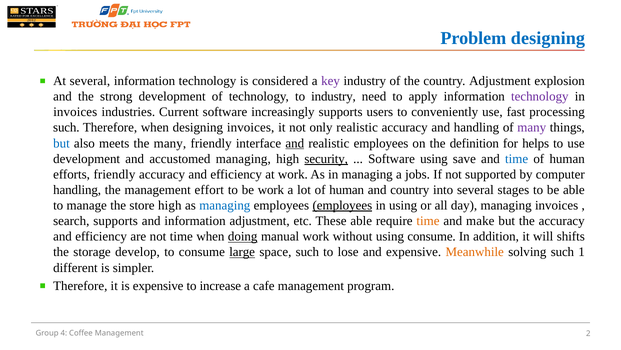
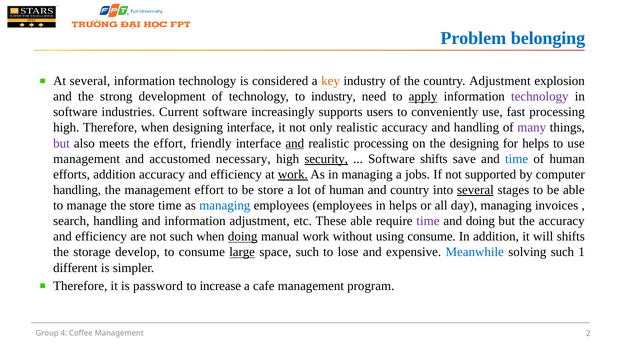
Problem designing: designing -> belonging (548, 38)
key colour: purple -> orange (331, 81)
apply underline: none -> present (423, 96)
invoices: invoices -> software (75, 112)
such: such -> high (66, 127)
designing invoices: invoices -> interface (251, 127)
but colour: blue -> purple (61, 143)
the many: many -> effort (170, 143)
realistic employees: employees -> processing (381, 143)
the definition: definition -> designing (474, 143)
development: development -> management (87, 159)
accustomed managing: managing -> necessary (243, 159)
Software using: using -> shifts (434, 159)
efforts friendly: friendly -> addition (114, 174)
work underline: none -> present (293, 174)
be work: work -> store (271, 190)
several underline: none -> present (475, 190)
store high: high -> time (170, 205)
employees underline: present -> none (342, 205)
in using: using -> helps (403, 205)
search supports: supports -> handling (116, 221)
time colour: orange -> purple (428, 221)
and make: make -> doing (480, 221)
not time: time -> such (181, 236)
Meanwhile colour: orange -> blue (475, 252)
is expensive: expensive -> password (158, 285)
